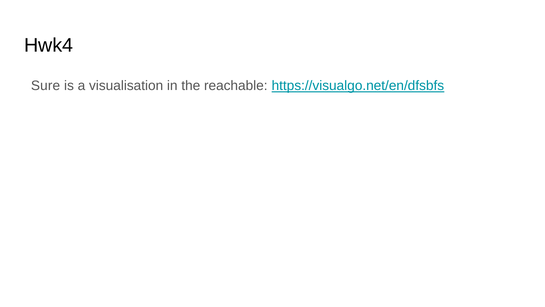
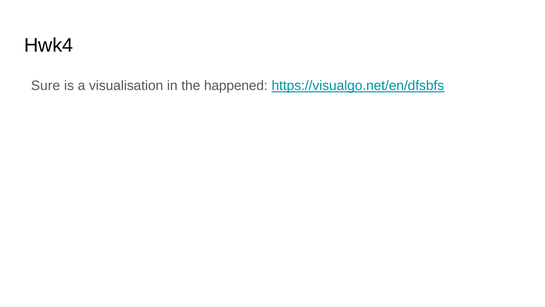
reachable: reachable -> happened (236, 86)
